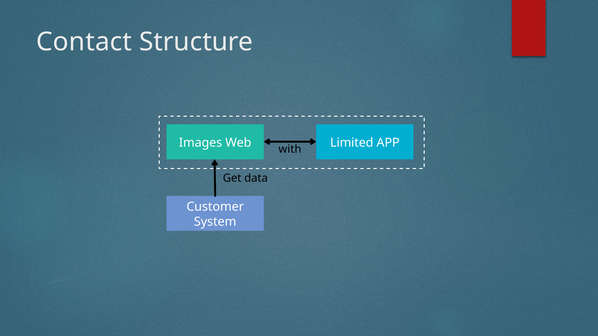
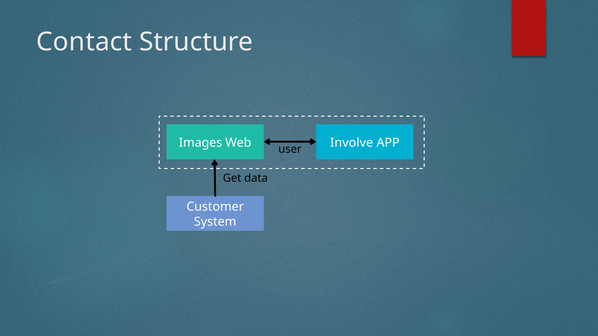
Limited: Limited -> Involve (352, 143)
with: with -> user (290, 149)
